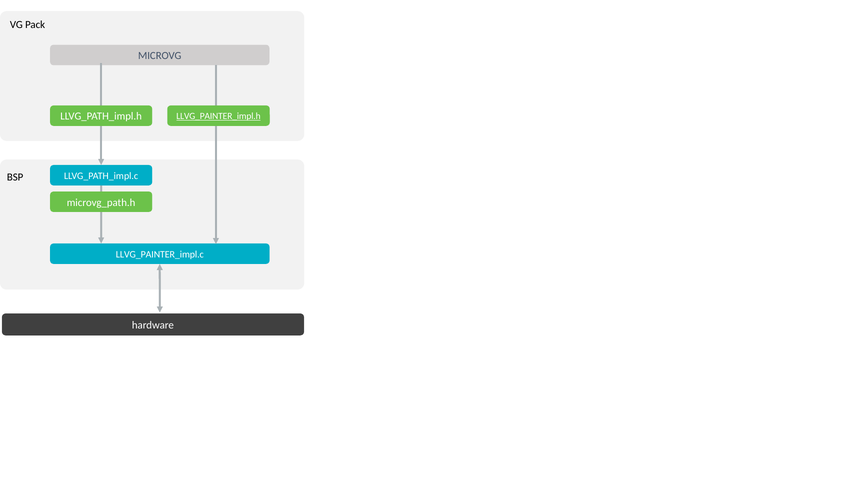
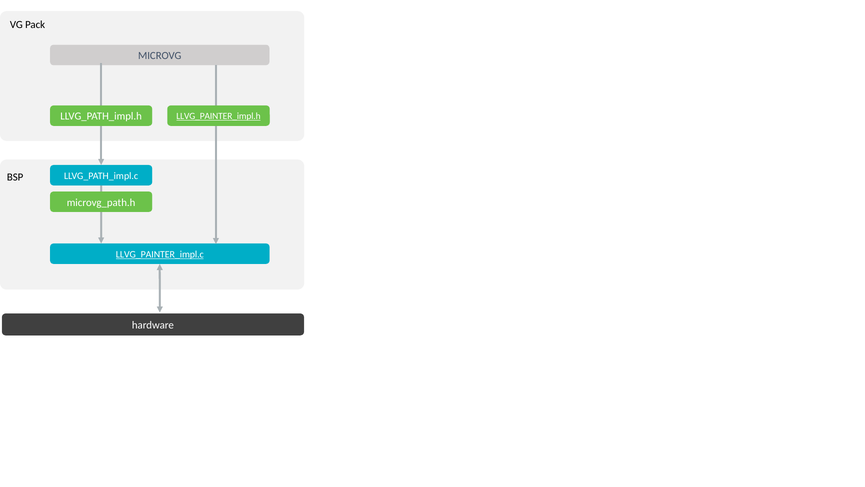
LLVG_PAINTER_impl.c underline: none -> present (160, 254)
